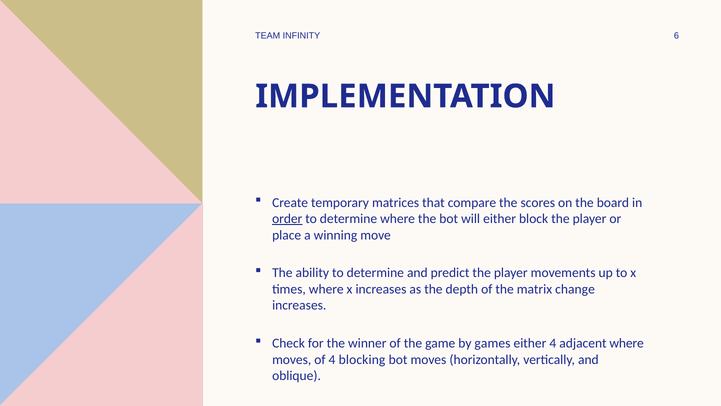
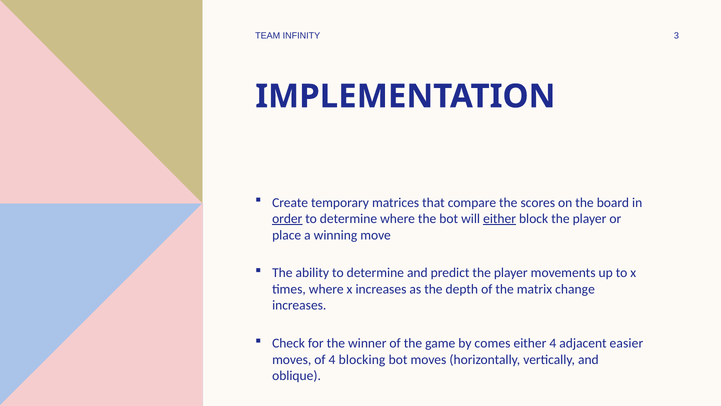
6: 6 -> 3 (676, 36)
either underline: none -> present (500, 219)
games: games -> comes (492, 343)
adjacent where: where -> easier (626, 343)
